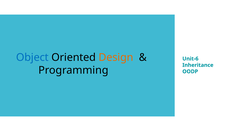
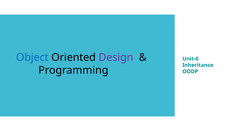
Design colour: orange -> purple (116, 57)
